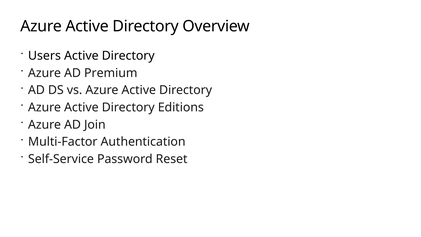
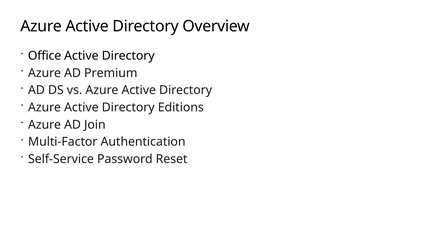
Users: Users -> Office (45, 56)
